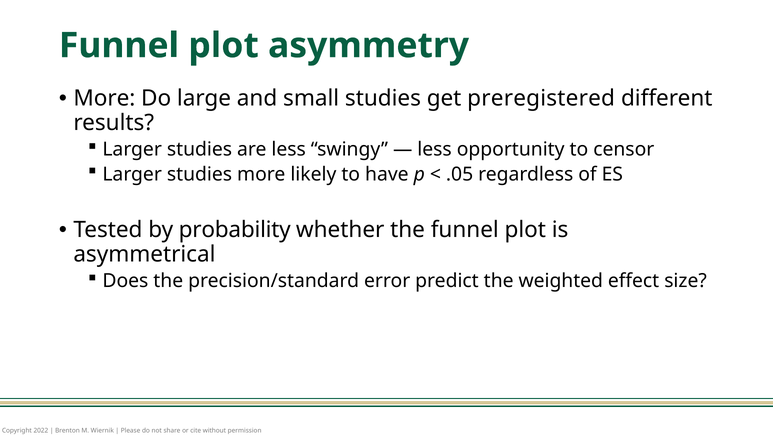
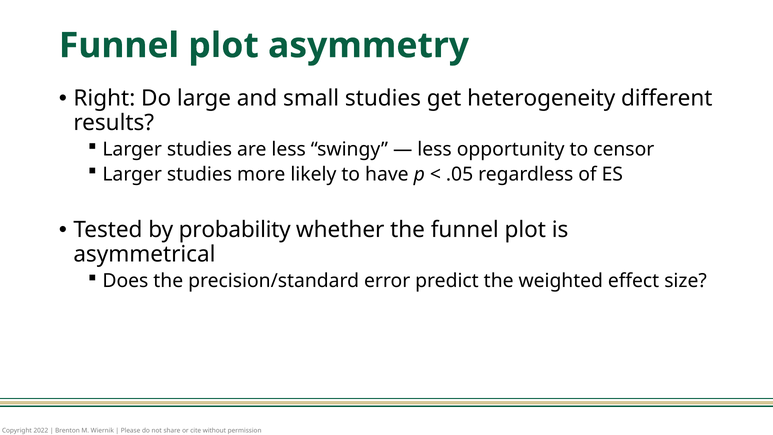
More: More -> Right (104, 98)
preregistered: preregistered -> heterogeneity (541, 98)
